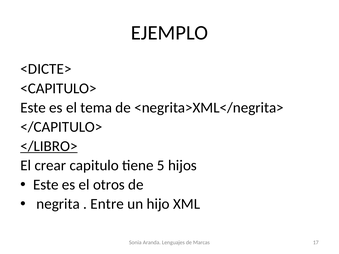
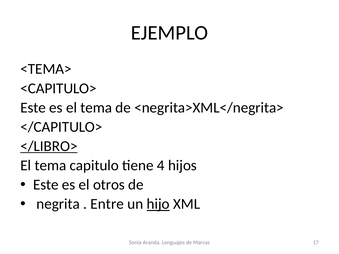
<DICTE>: <DICTE> -> <TEMA> (46, 69)
crear: crear -> tema (50, 166)
5: 5 -> 4 (161, 166)
hijo underline: none -> present (158, 204)
